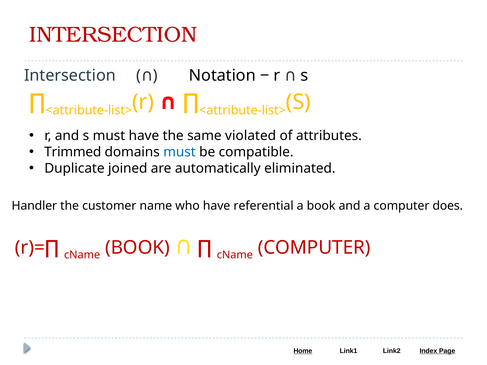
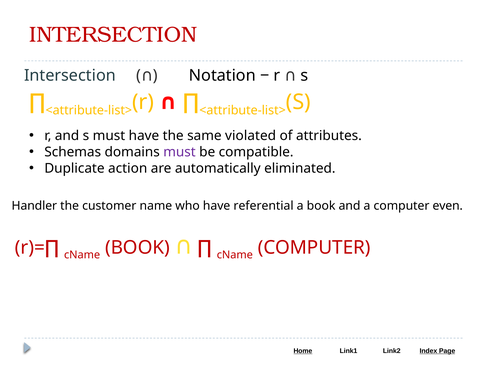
Trimmed: Trimmed -> Schemas (73, 152)
must colour: blue -> purple (180, 152)
joined: joined -> action (128, 168)
does: does -> even (448, 206)
